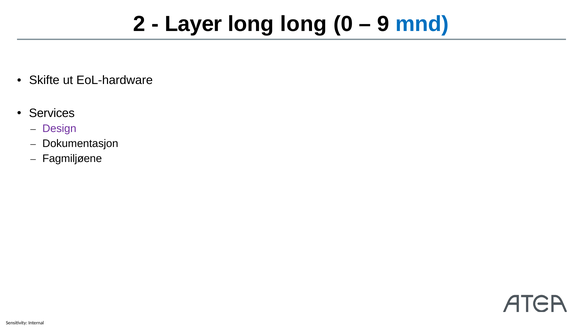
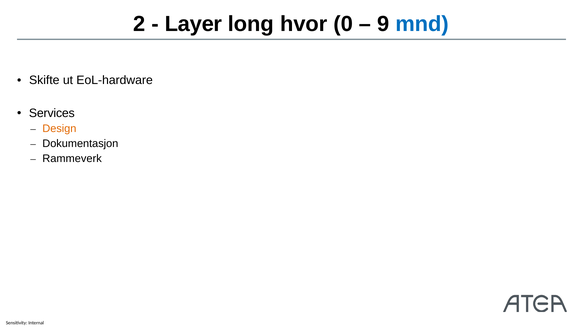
long long: long -> hvor (304, 24)
Design colour: purple -> orange (59, 129)
Fagmiljøene: Fagmiljøene -> Rammeverk (72, 159)
